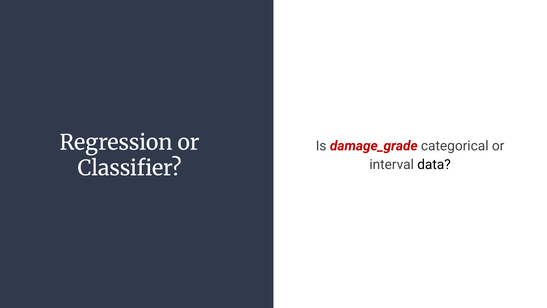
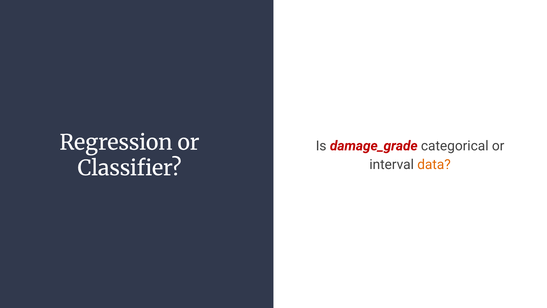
data colour: black -> orange (434, 165)
